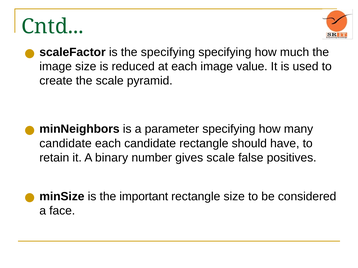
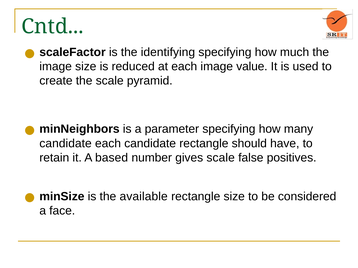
the specifying: specifying -> identifying (168, 52)
binary: binary -> based (112, 158)
important: important -> available (144, 197)
